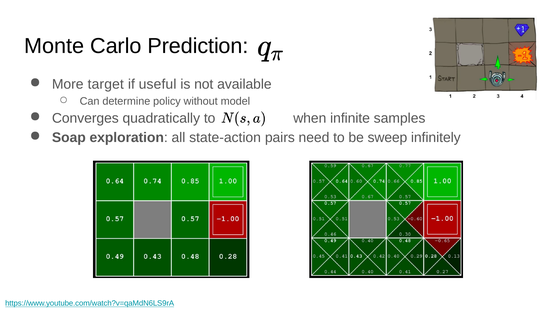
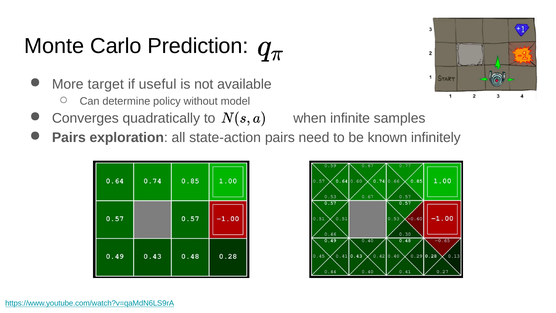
Soap: Soap -> Pairs (69, 137)
sweep: sweep -> known (387, 137)
